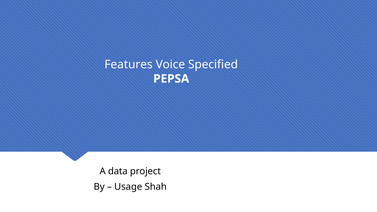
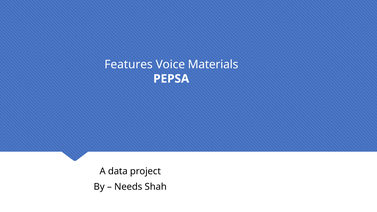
Specified: Specified -> Materials (213, 65)
Usage: Usage -> Needs (128, 187)
